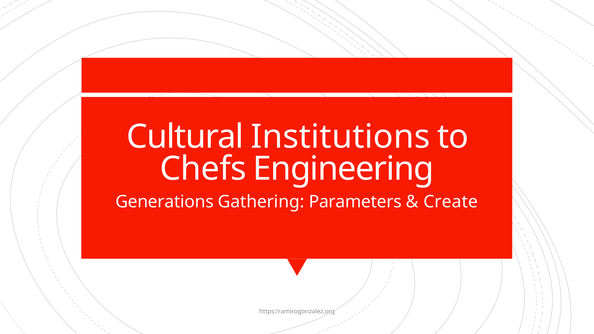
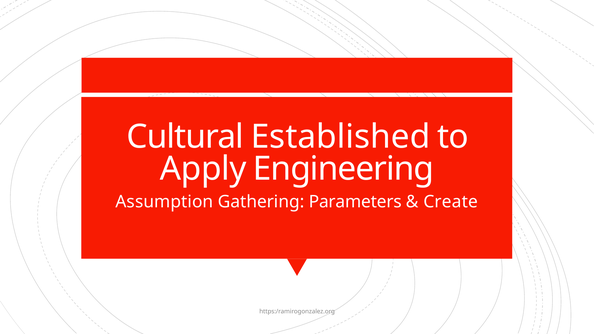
Institutions: Institutions -> Established (340, 137)
Chefs: Chefs -> Apply (203, 169)
Generations: Generations -> Assumption (164, 202)
